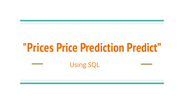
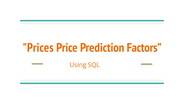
Predict: Predict -> Factors (144, 47)
